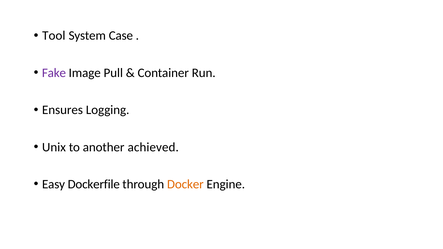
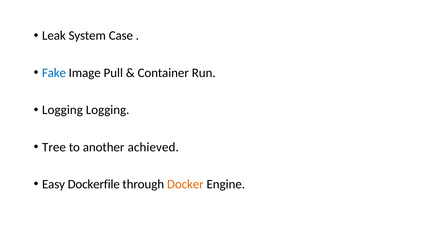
Tool: Tool -> Leak (54, 36)
Fake colour: purple -> blue (54, 73)
Ensures: Ensures -> Logging (62, 110)
Unix: Unix -> Tree (54, 147)
